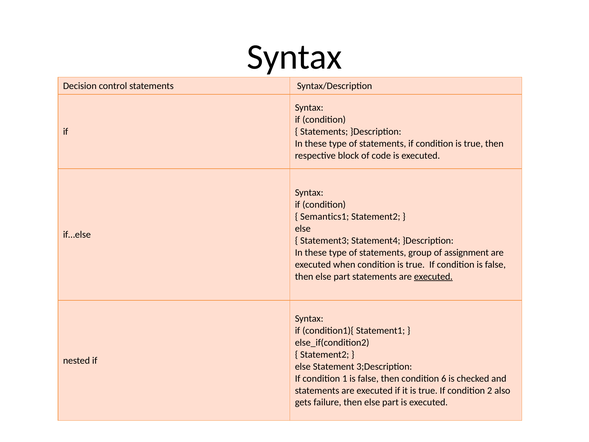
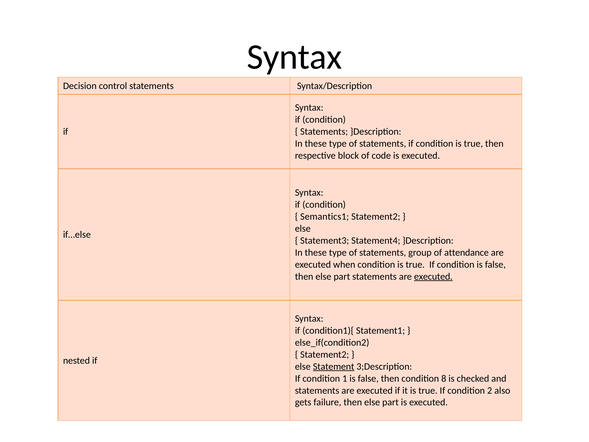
assignment: assignment -> attendance (466, 252)
Statement underline: none -> present (334, 366)
6: 6 -> 8 (444, 378)
